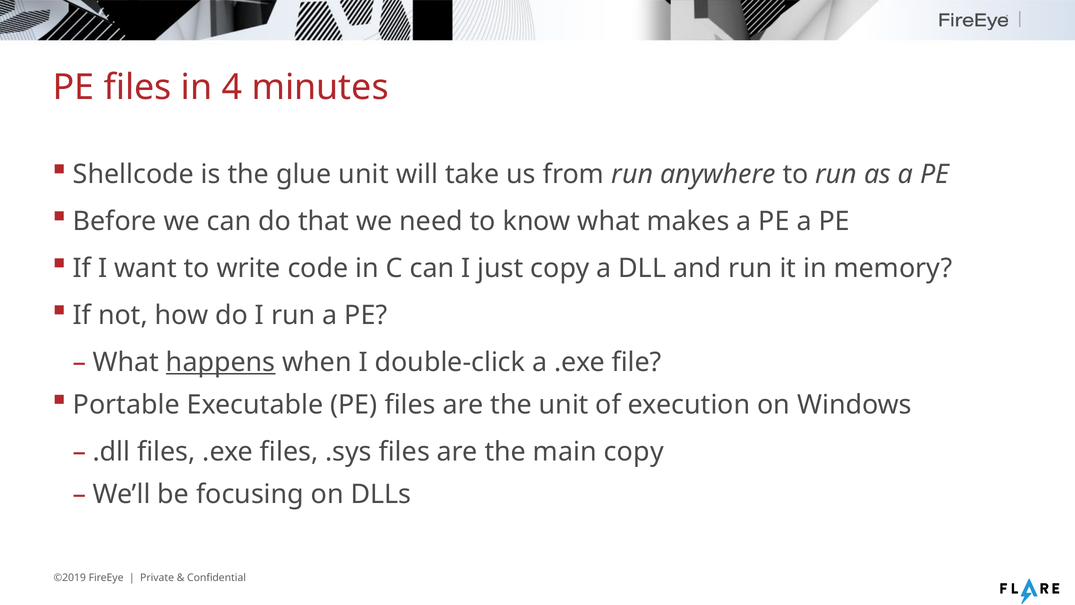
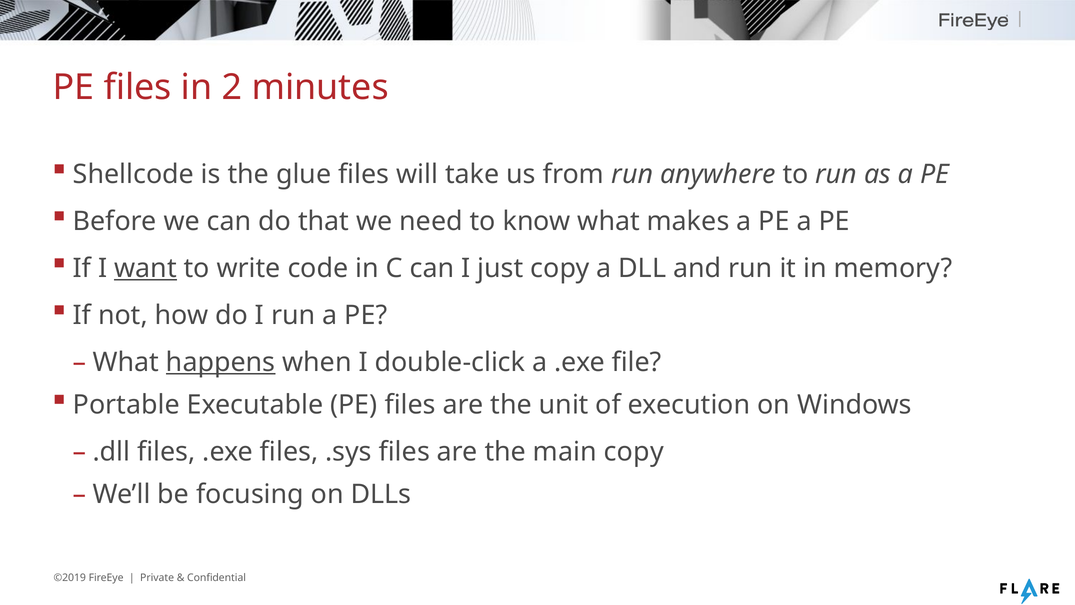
4: 4 -> 2 (232, 87)
glue unit: unit -> files (364, 174)
want underline: none -> present (145, 268)
